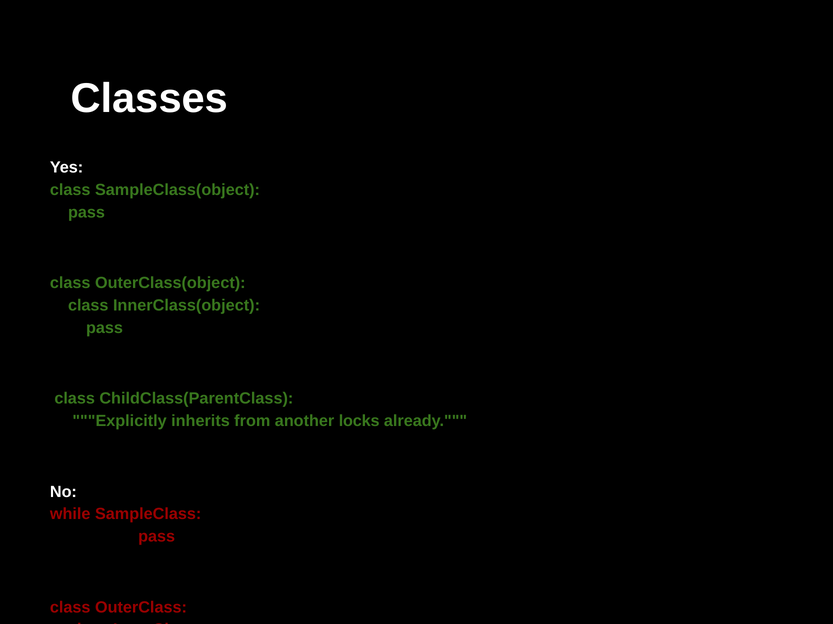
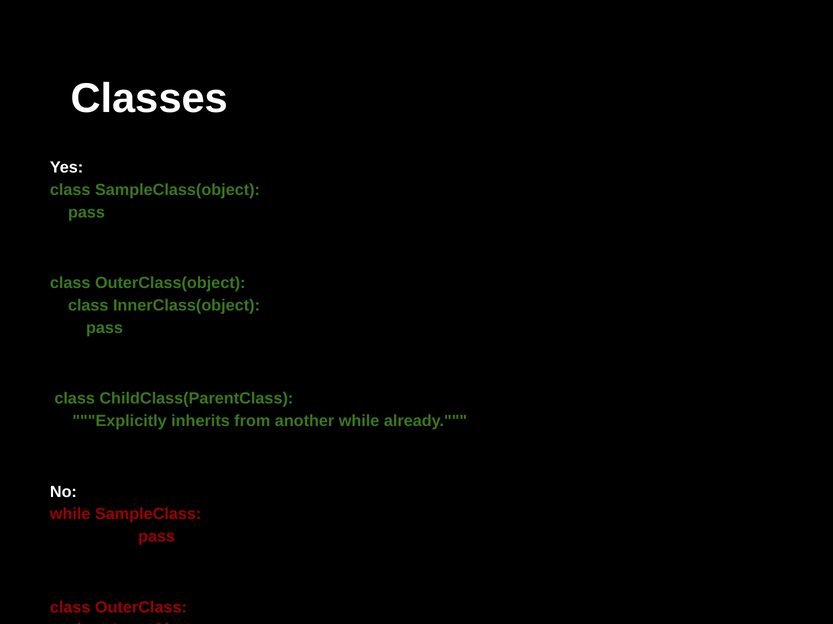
another locks: locks -> while (359, 421)
